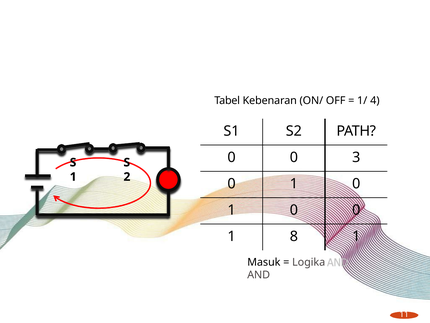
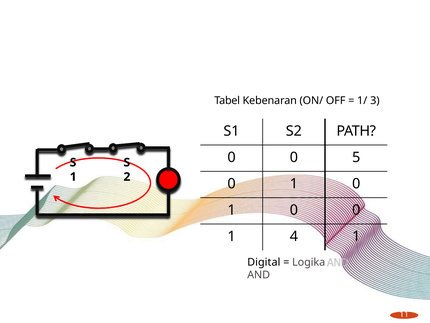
4: 4 -> 3 (375, 100)
3: 3 -> 5 (356, 157)
8: 8 -> 4 (294, 236)
Masuk: Masuk -> Digital (264, 262)
